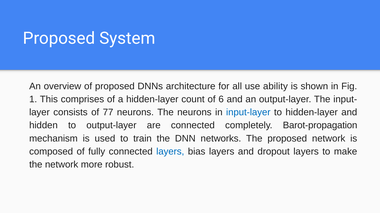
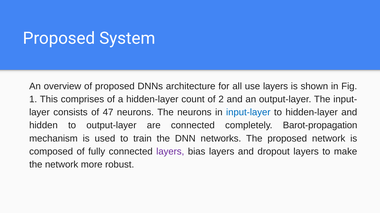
use ability: ability -> layers (276, 86)
6: 6 -> 2 (221, 100)
77: 77 -> 47 (108, 113)
layers colour: blue -> purple (170, 152)
